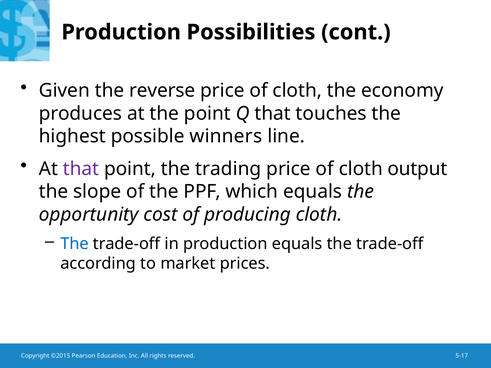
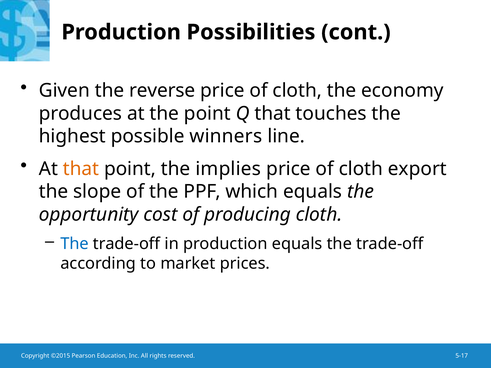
that colour: purple -> orange (81, 169)
trading: trading -> implies (228, 169)
output: output -> export (417, 169)
